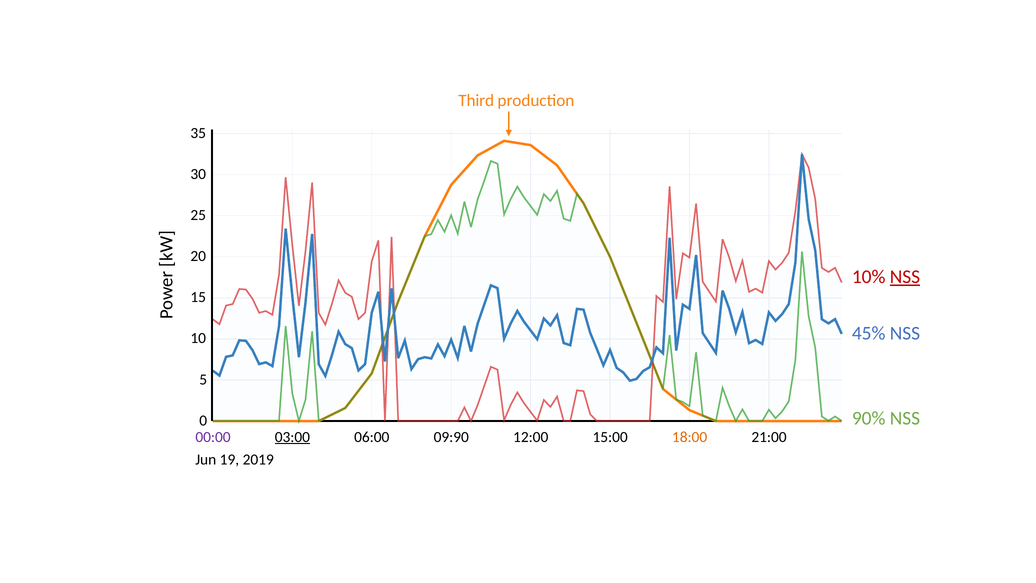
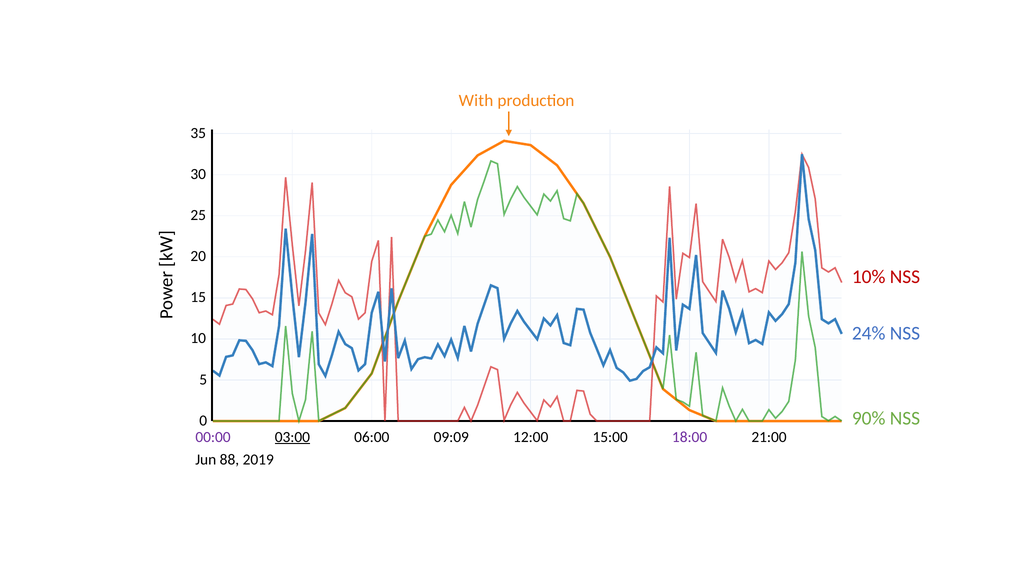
Third: Third -> With (476, 101)
NSS underline: present -> none (905, 277)
45%: 45% -> 24% (869, 333)
09:90: 09:90 -> 09:09 (451, 437)
18:00 colour: orange -> purple (690, 437)
19: 19 -> 88 (229, 459)
